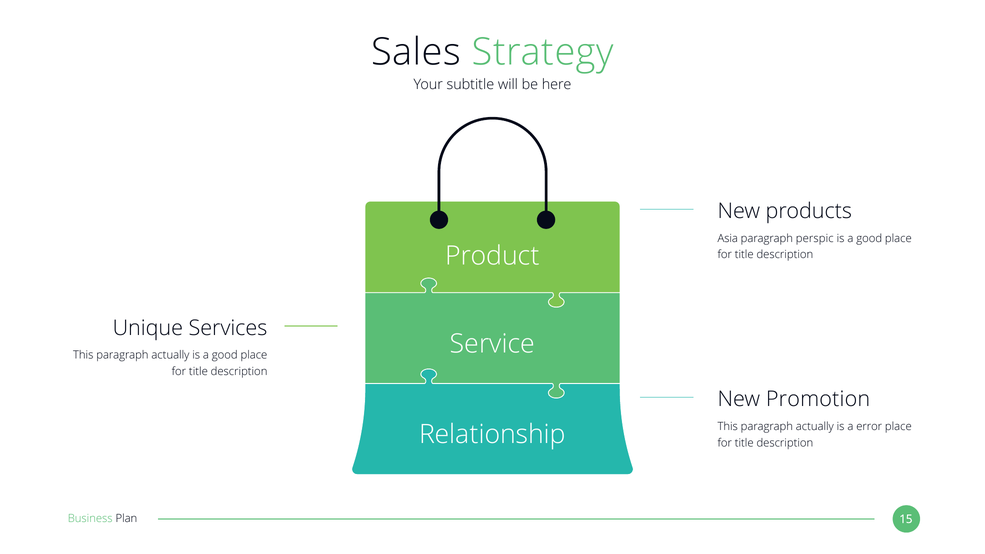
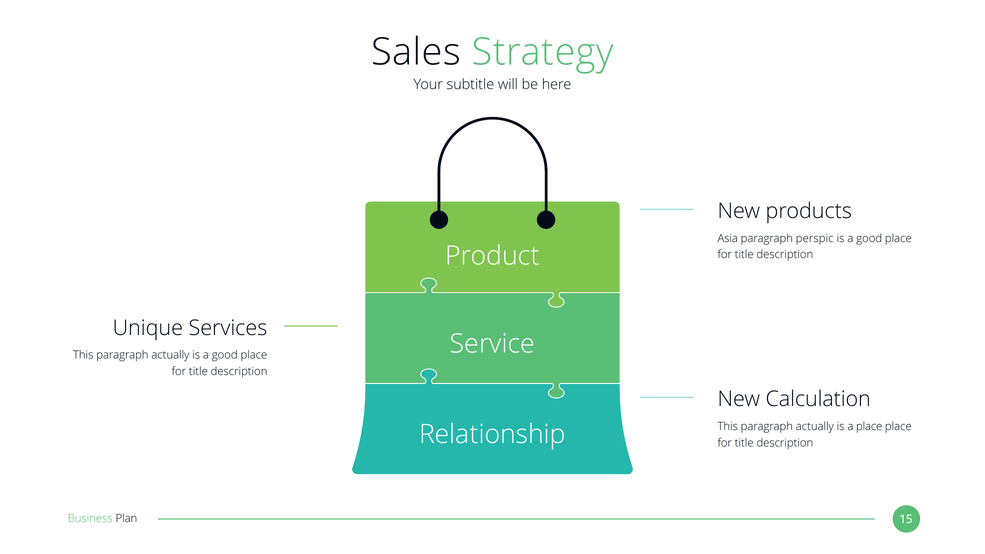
Promotion: Promotion -> Calculation (818, 399)
a error: error -> place (869, 427)
